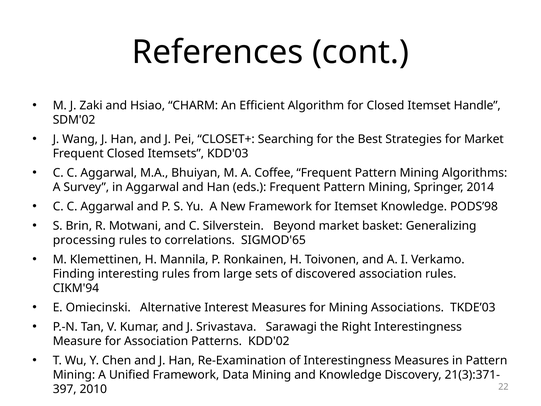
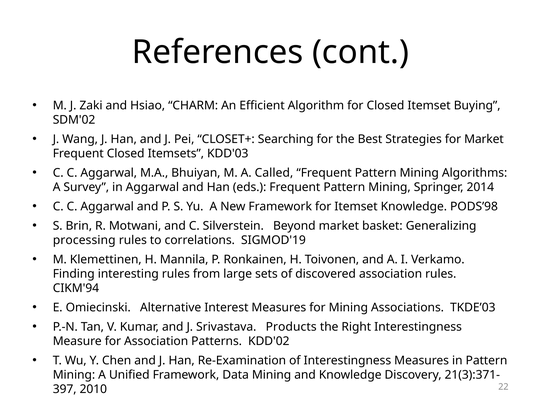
Handle: Handle -> Buying (477, 105)
Coffee: Coffee -> Called (274, 173)
SIGMOD'65: SIGMOD'65 -> SIGMOD'19 (273, 240)
Sarawagi: Sarawagi -> Products (291, 327)
